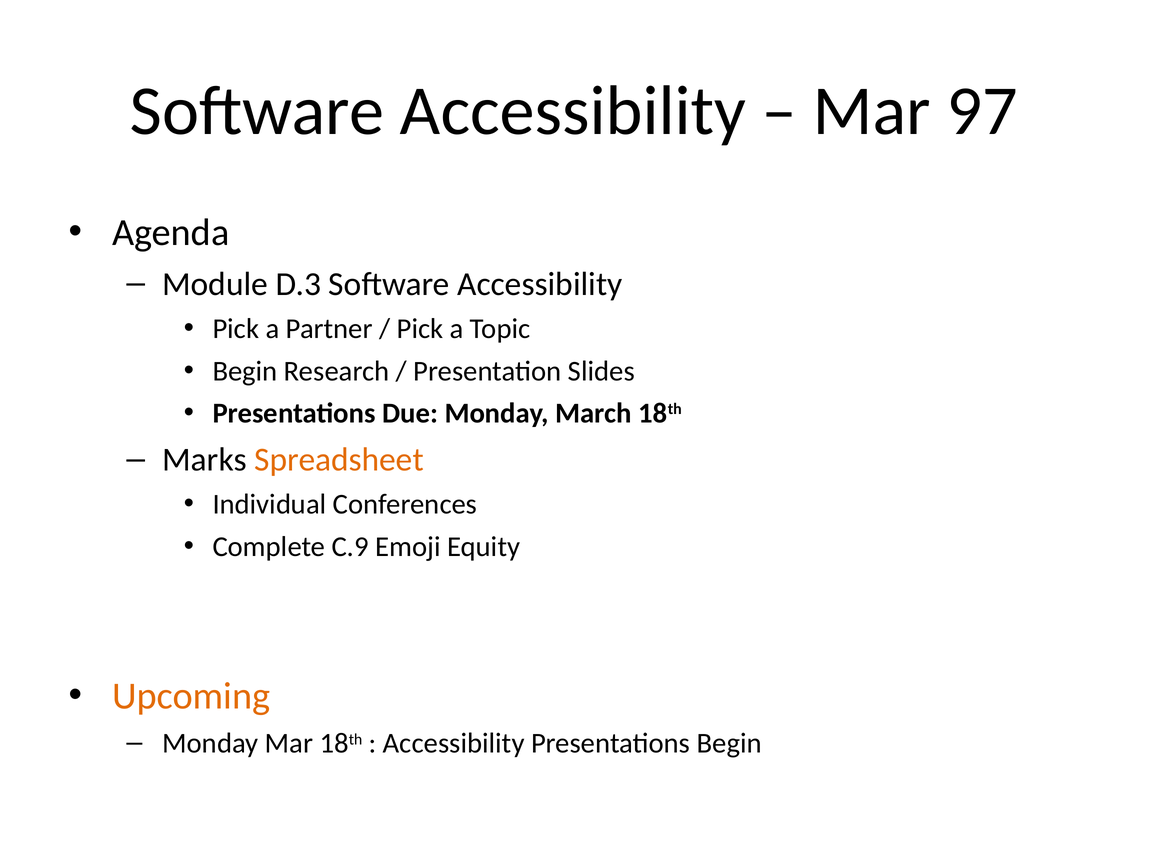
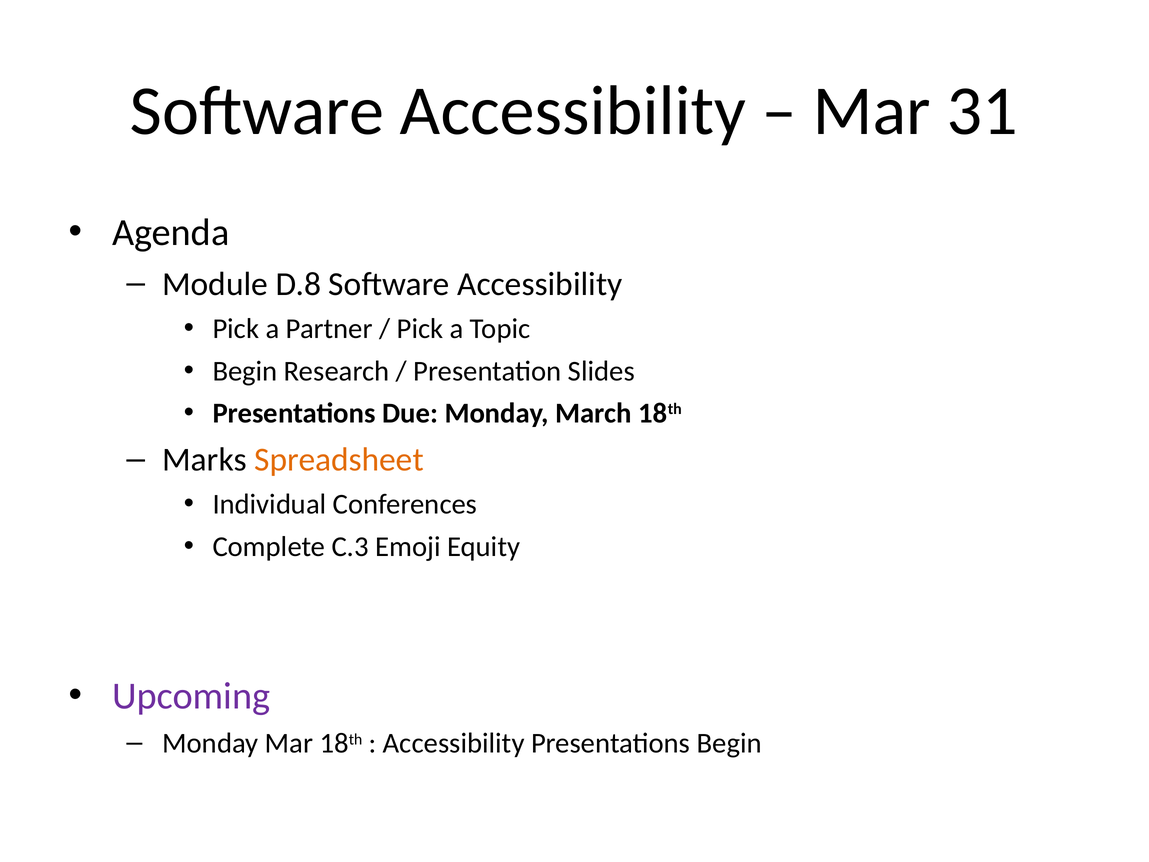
97: 97 -> 31 (982, 111)
D.3: D.3 -> D.8 (298, 284)
C.9: C.9 -> C.3 (350, 546)
Upcoming colour: orange -> purple (191, 696)
